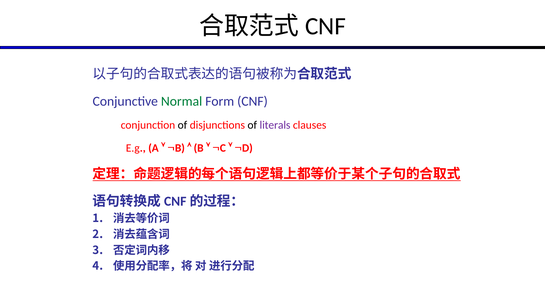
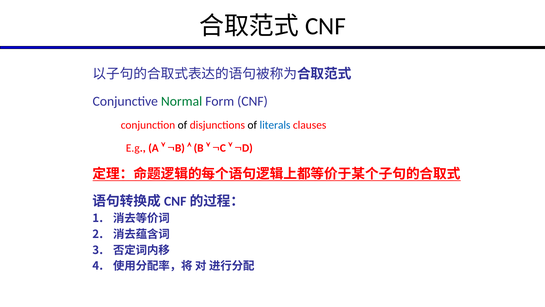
literals colour: purple -> blue (275, 125)
